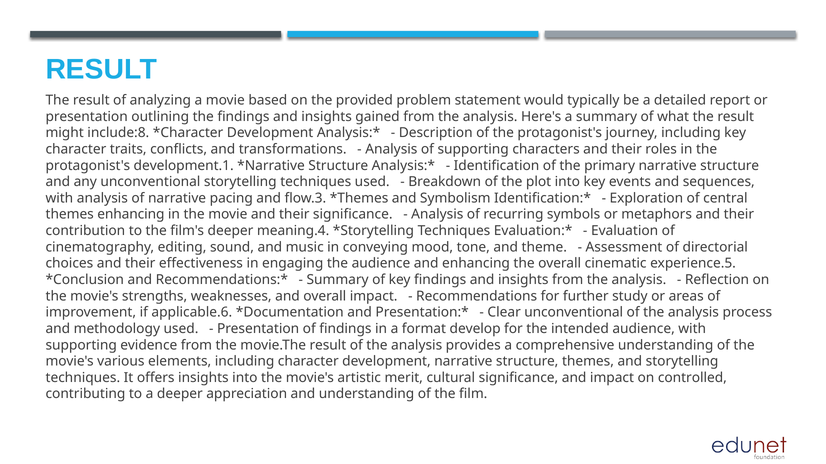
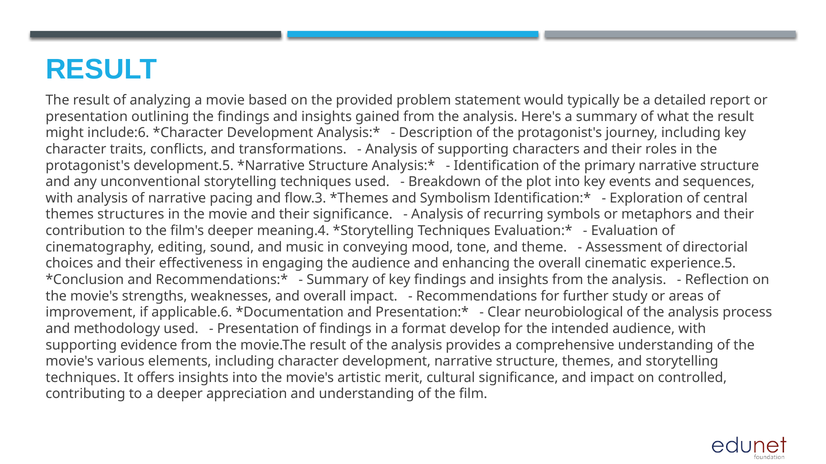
include:8: include:8 -> include:6 (118, 133)
development.1: development.1 -> development.5 (184, 166)
themes enhancing: enhancing -> structures (131, 215)
Clear unconventional: unconventional -> neurobiological (574, 313)
